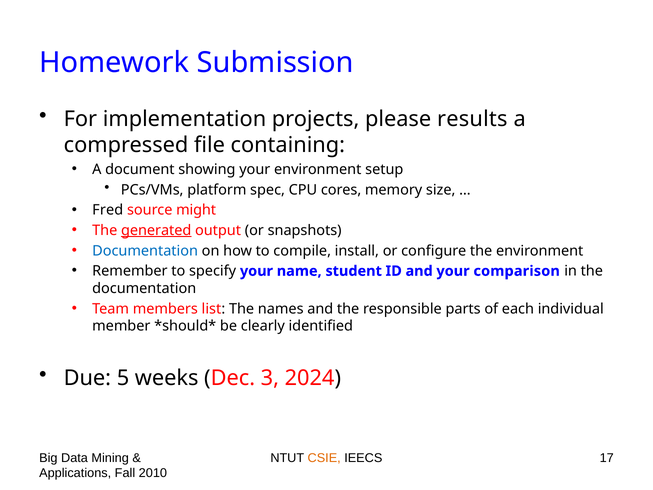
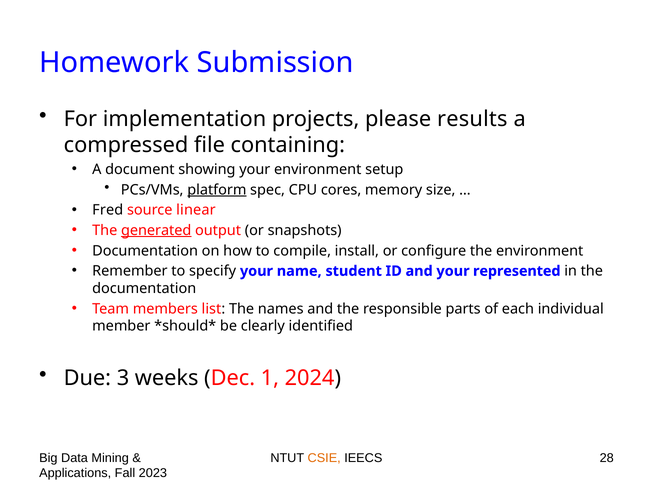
platform underline: none -> present (217, 190)
might: might -> linear (196, 210)
Documentation colour: blue -> black (145, 251)
comparison: comparison -> represented (517, 271)
5: 5 -> 3 (123, 378)
3: 3 -> 1 (270, 378)
17: 17 -> 28 (607, 458)
2010: 2010 -> 2023 (153, 473)
